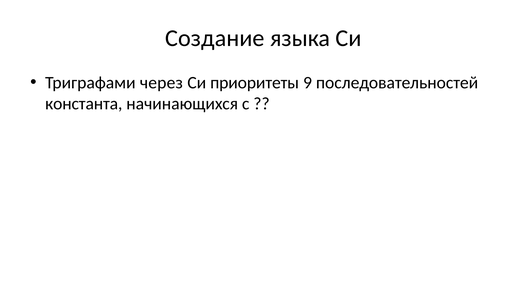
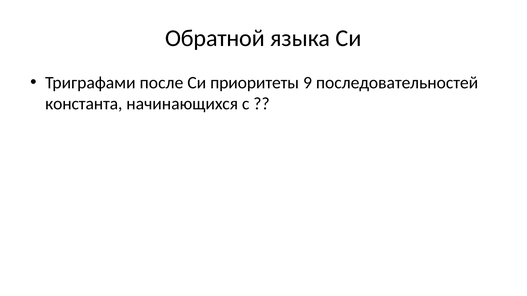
Создание: Создание -> Обратной (215, 38)
через: через -> после (161, 83)
